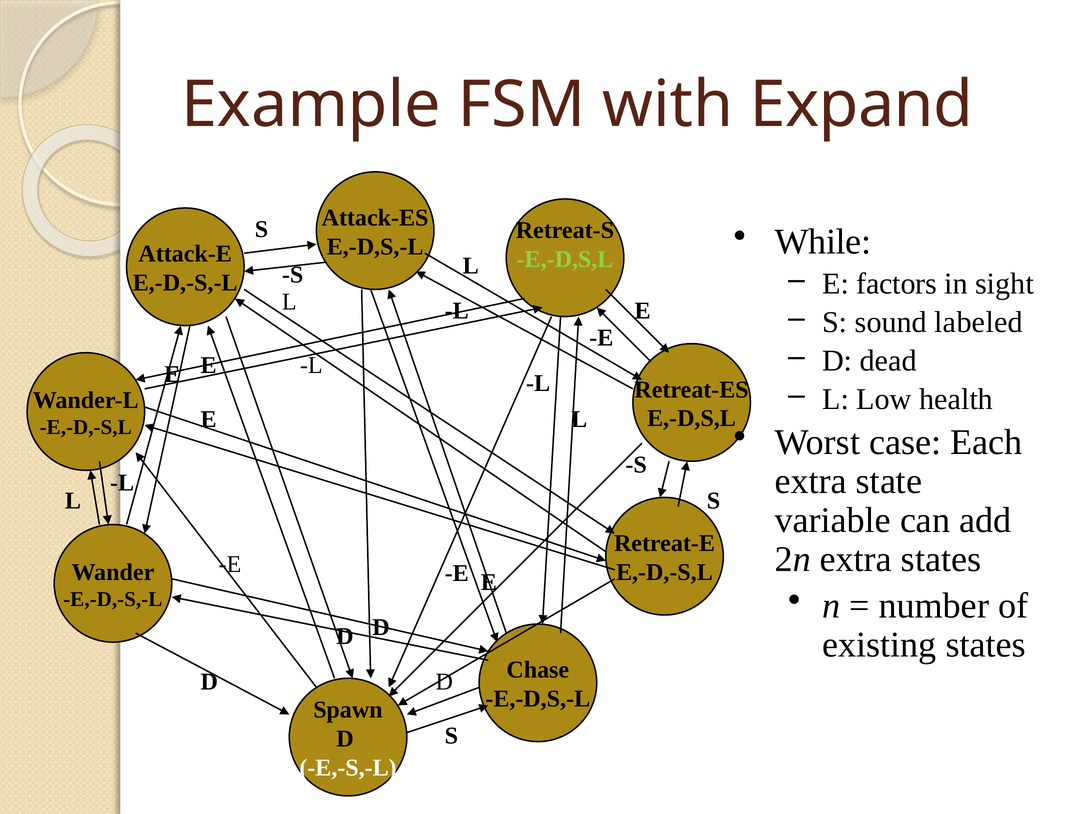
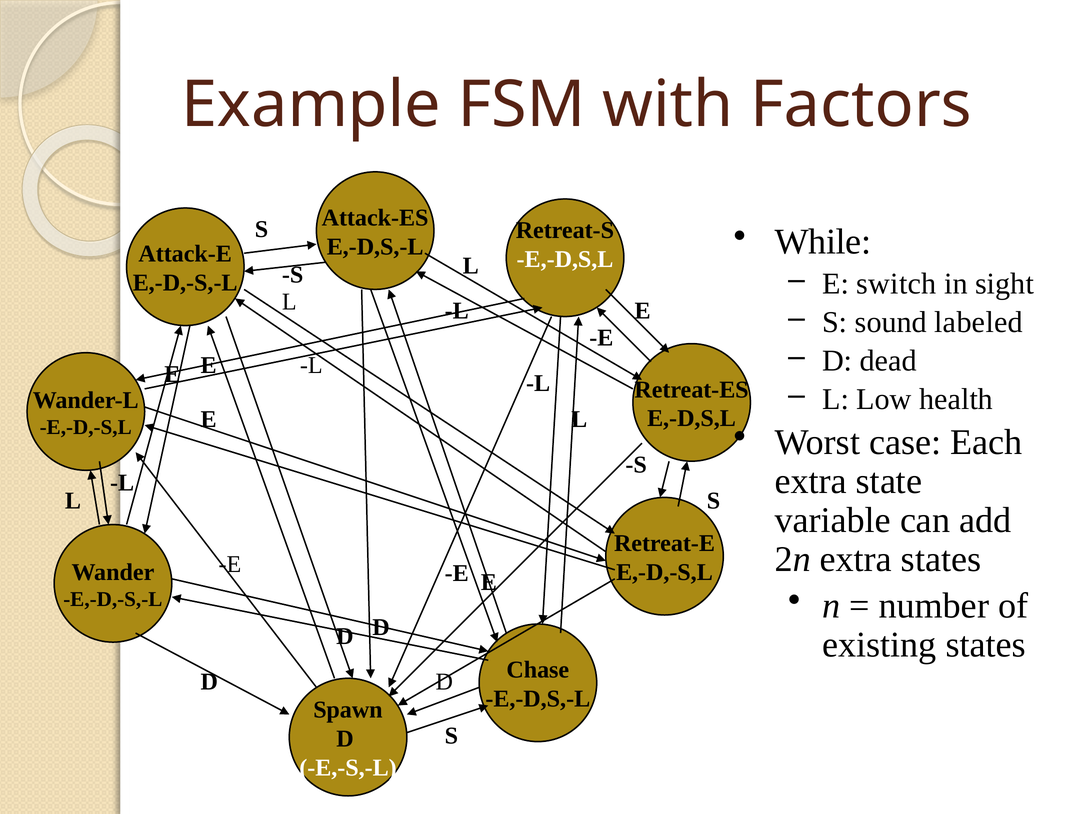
Expand: Expand -> Factors (861, 105)
E,-D,S,L colour: light green -> white (565, 259)
factors: factors -> switch (896, 283)
